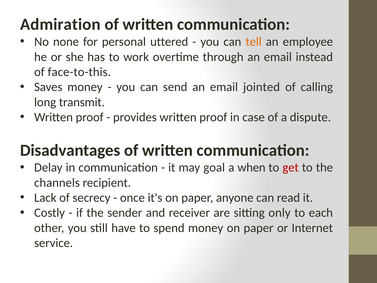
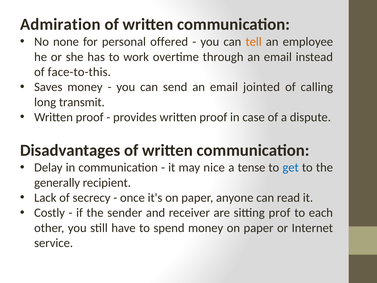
uttered: uttered -> offered (169, 42)
goal: goal -> nice (214, 167)
when: when -> tense (252, 167)
get colour: red -> blue (291, 167)
channels: channels -> generally (57, 182)
only: only -> prof (280, 213)
